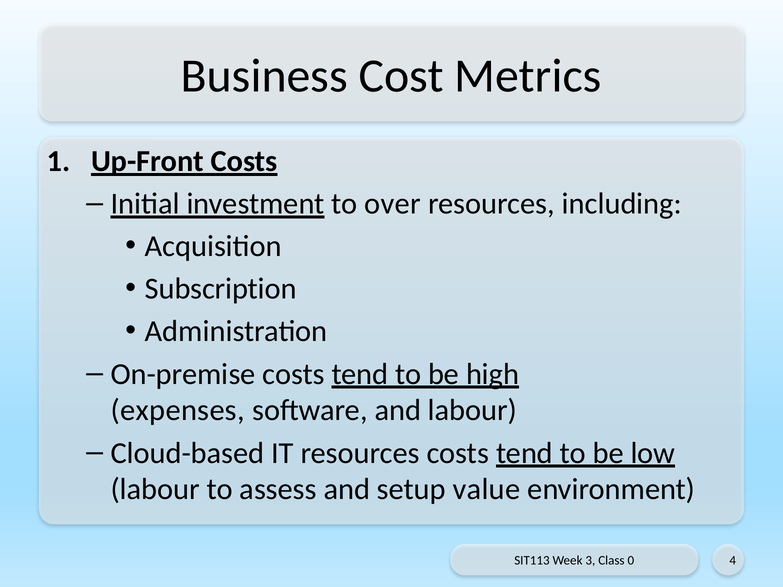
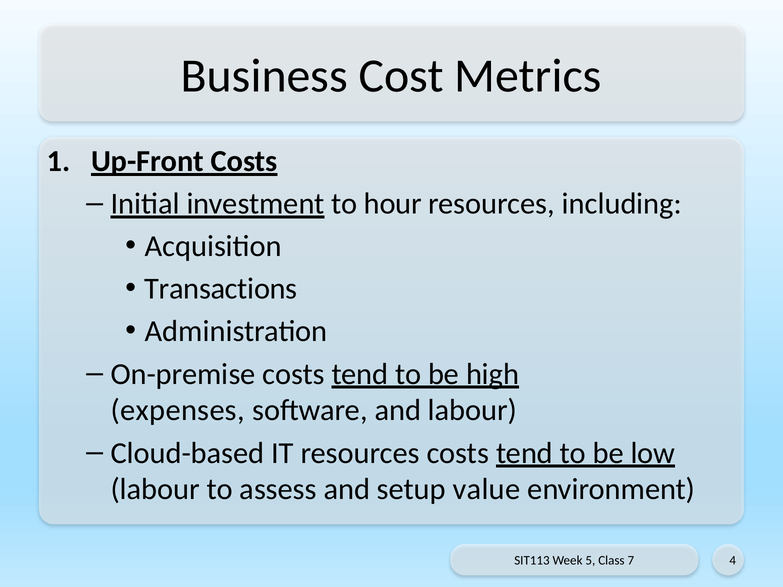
over: over -> hour (393, 204)
Subscription: Subscription -> Transactions (221, 289)
3: 3 -> 5 (590, 561)
0: 0 -> 7 (631, 561)
